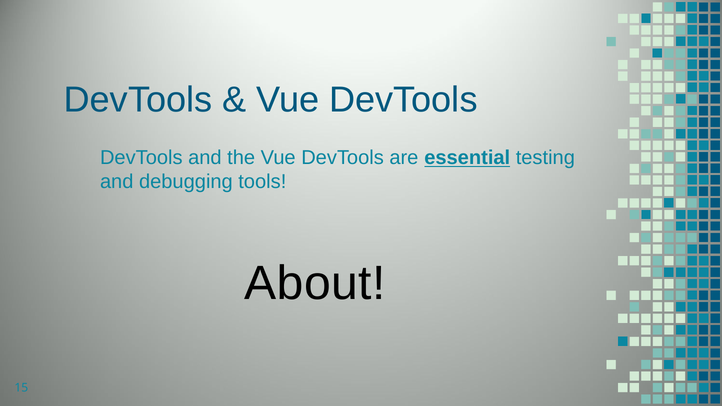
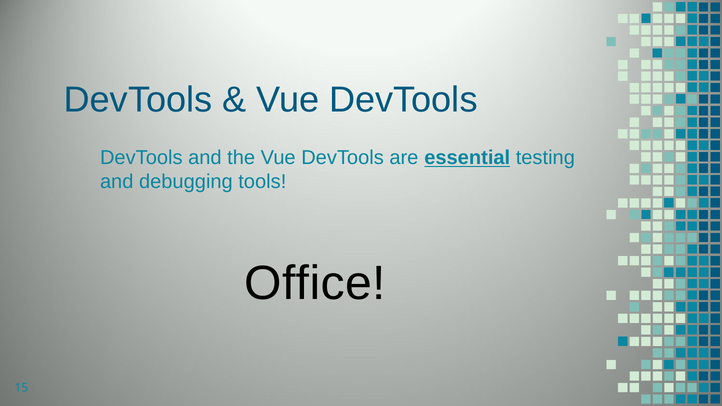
About: About -> Office (315, 283)
